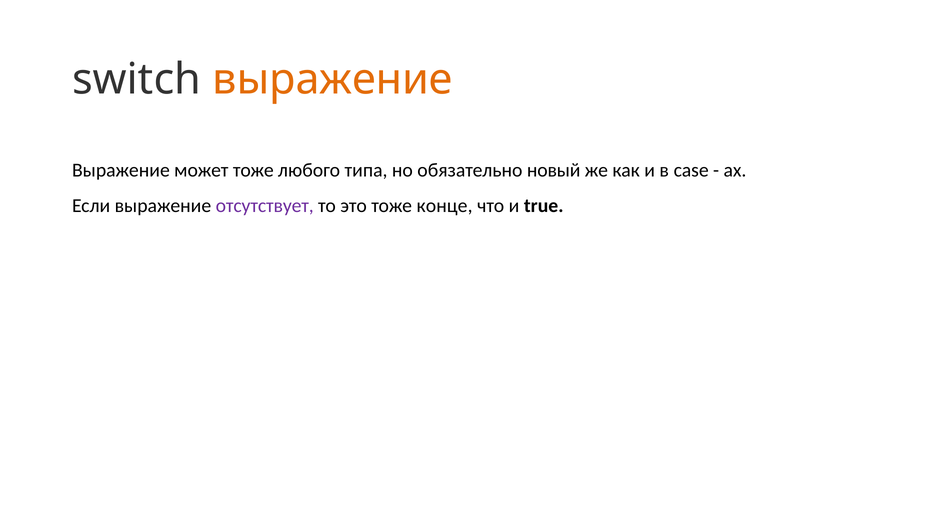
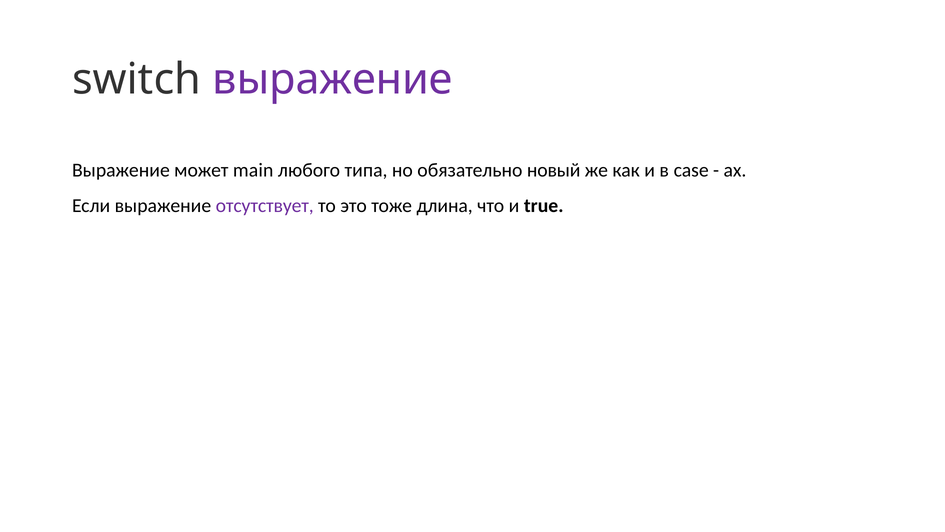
выражение colour: orange -> purple (333, 79)
может тоже: тоже -> main (253, 170)
конце: конце -> длина (445, 206)
